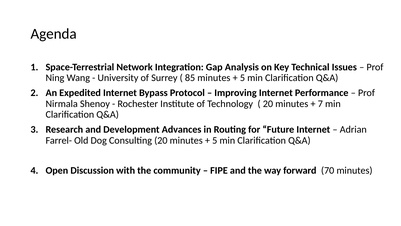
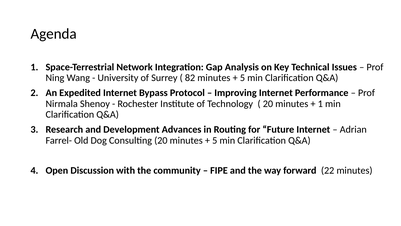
85: 85 -> 82 (190, 78)
7: 7 -> 1 (320, 104)
70: 70 -> 22 (328, 170)
